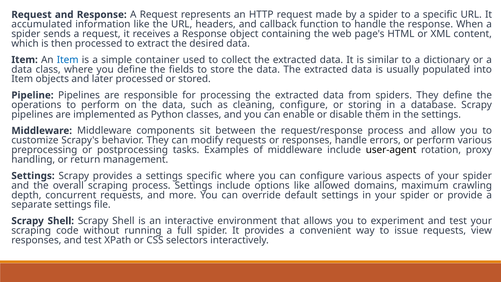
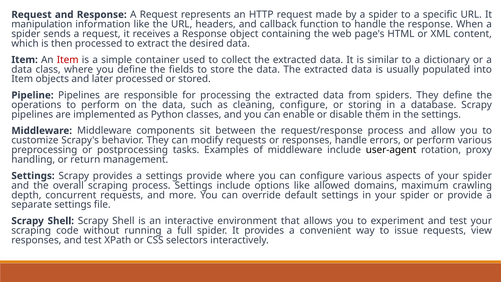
accumulated: accumulated -> manipulation (42, 24)
Item colour: blue -> red (68, 60)
settings specific: specific -> provide (204, 176)
